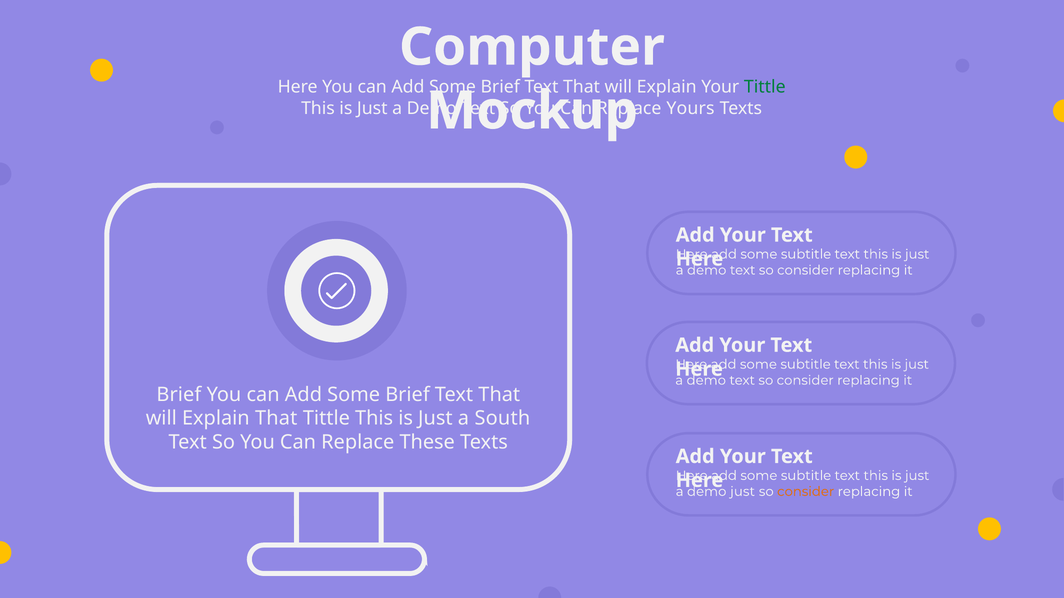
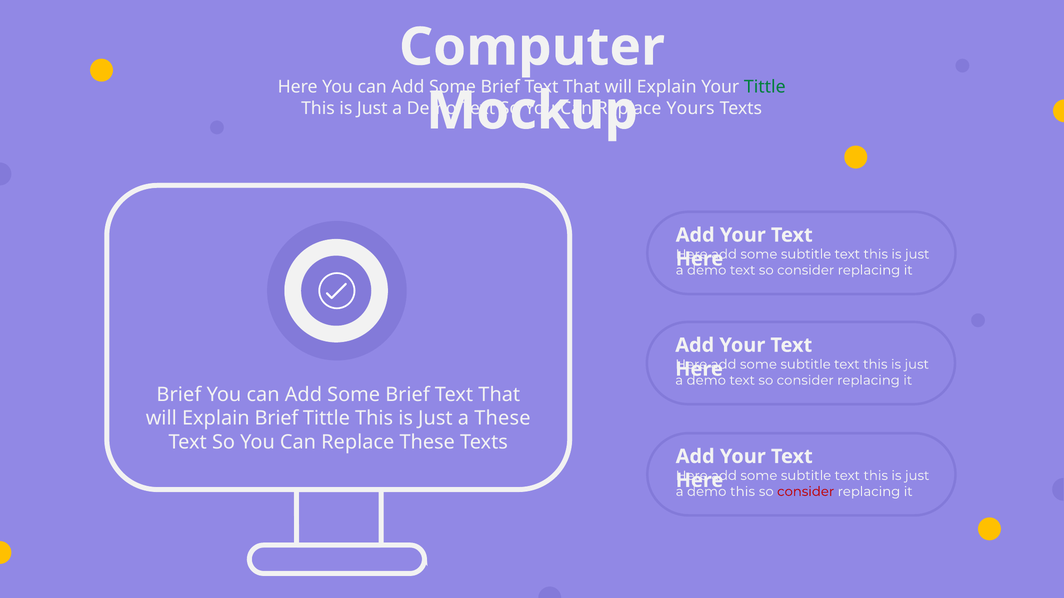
Explain That: That -> Brief (276, 419)
a South: South -> These (502, 419)
just: just -> this (743, 492)
consider colour: orange -> red (806, 492)
